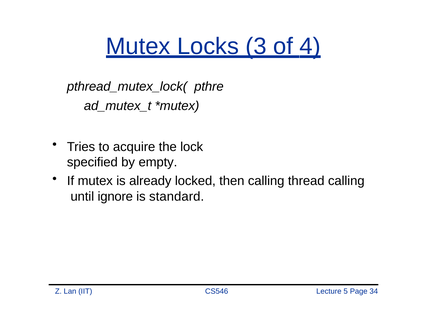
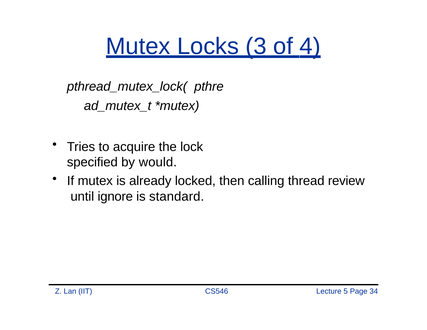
empty: empty -> would (158, 162)
thread calling: calling -> review (346, 181)
